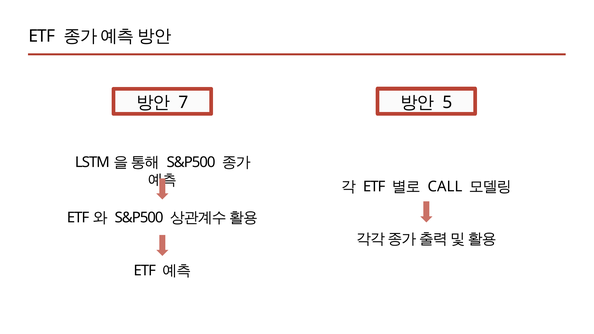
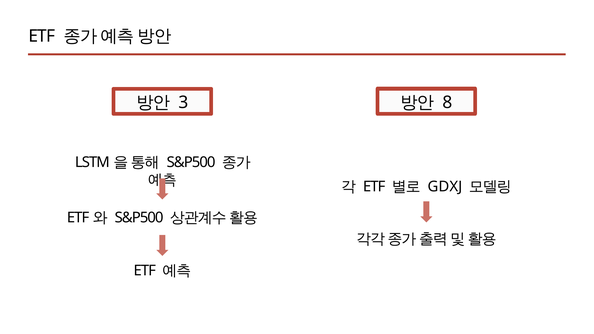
7: 7 -> 3 (183, 103)
5: 5 -> 8 (447, 102)
CALL: CALL -> GDXJ (445, 187)
